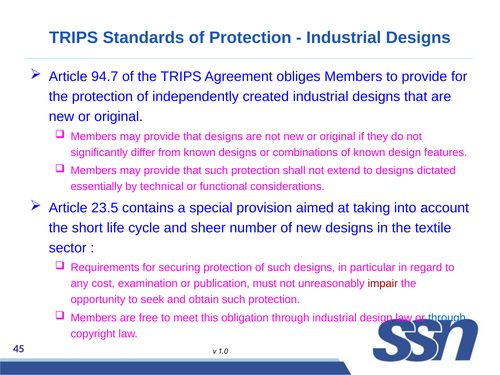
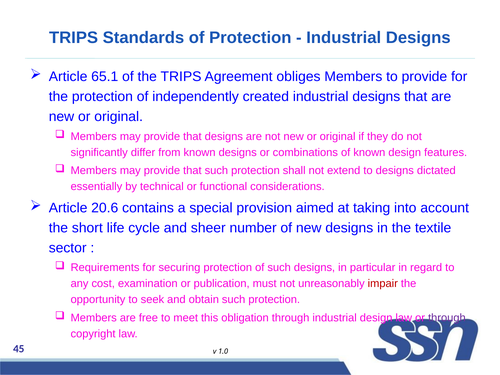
94.7: 94.7 -> 65.1 (105, 77)
23.5: 23.5 -> 20.6 (105, 208)
through colour: blue -> purple (447, 318)
